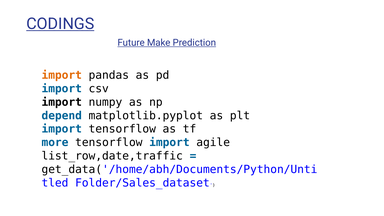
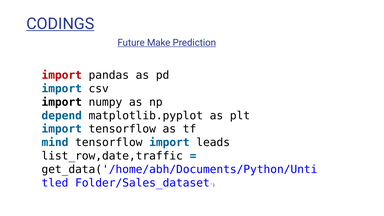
import colour: orange -> red (62, 75)
more: more -> mind (55, 142)
agile: agile -> leads (213, 142)
